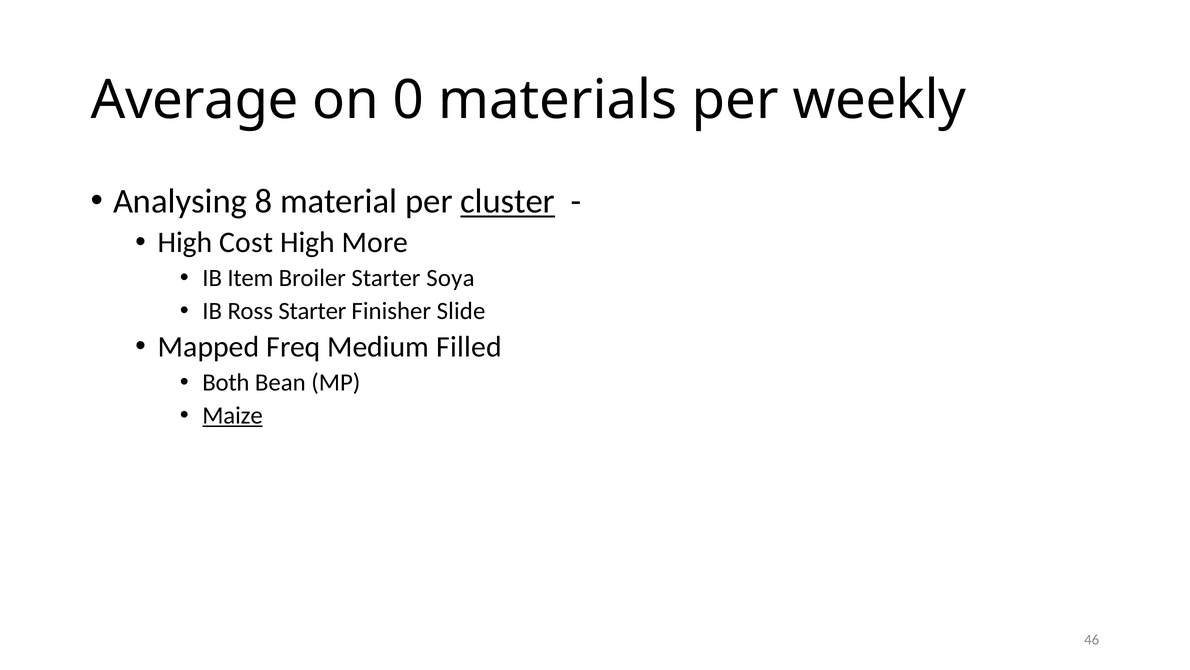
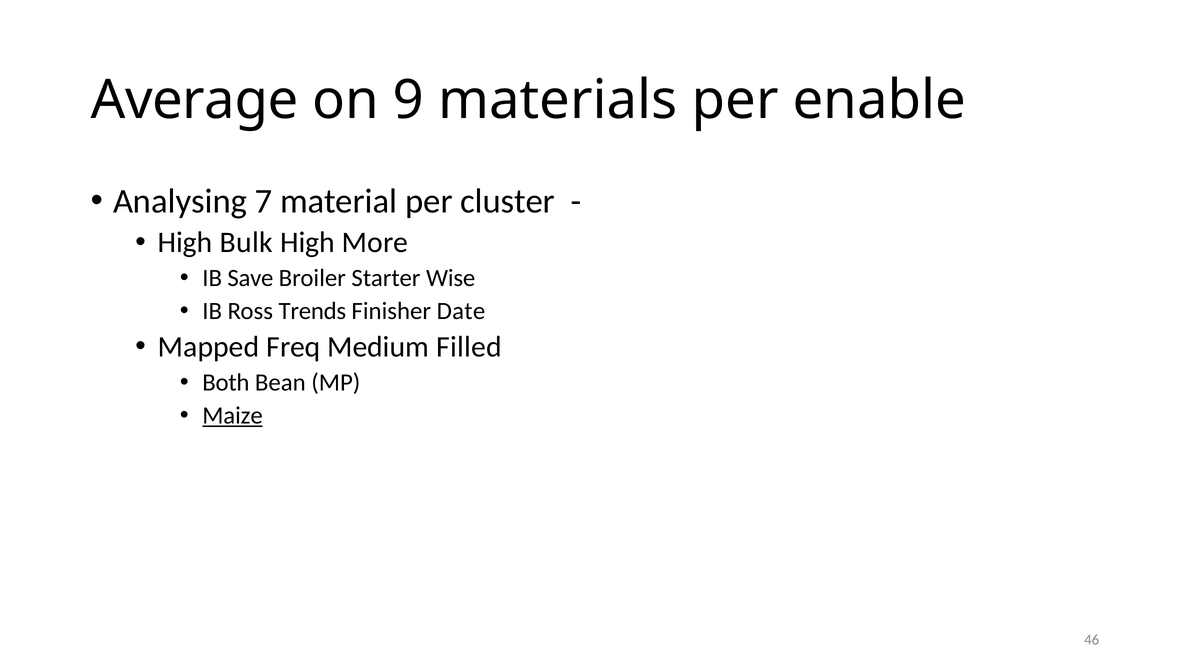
0: 0 -> 9 (409, 100)
weekly: weekly -> enable (879, 100)
8: 8 -> 7 (264, 201)
cluster underline: present -> none (508, 201)
Cost: Cost -> Bulk (246, 242)
Item: Item -> Save (250, 278)
Soya: Soya -> Wise (451, 278)
Ross Starter: Starter -> Trends (312, 311)
Slide: Slide -> Date (461, 311)
